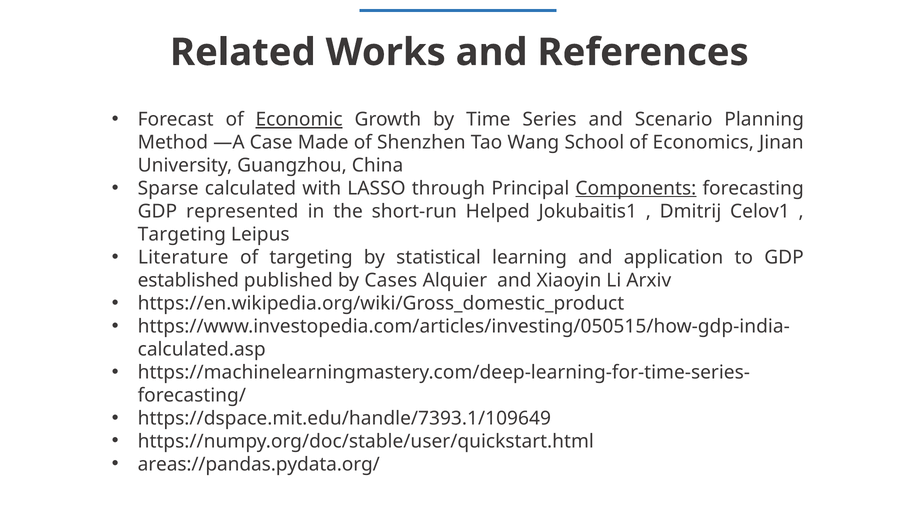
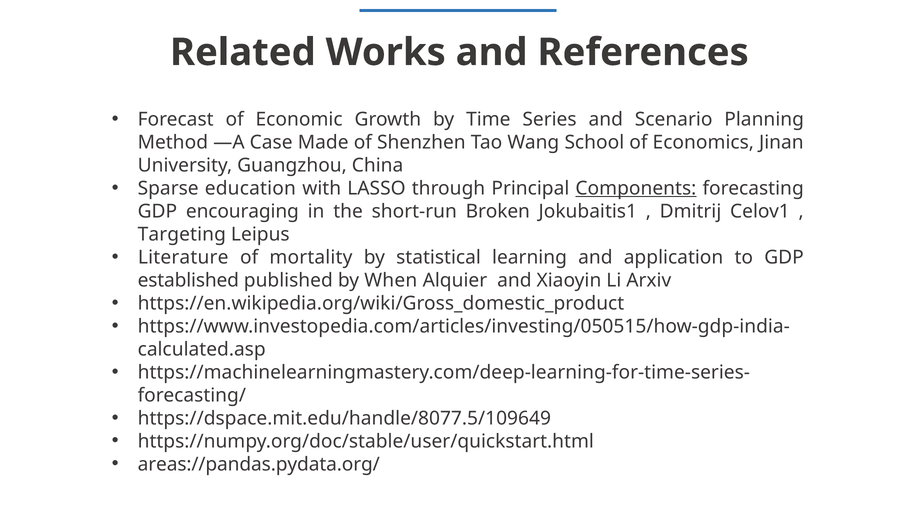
Economic underline: present -> none (299, 119)
calculated: calculated -> education (250, 188)
represented: represented -> encouraging (242, 211)
Helped: Helped -> Broken (498, 211)
of targeting: targeting -> mortality (311, 257)
Cases: Cases -> When (391, 280)
https://dspace.mit.edu/handle/7393.1/109649: https://dspace.mit.edu/handle/7393.1/109649 -> https://dspace.mit.edu/handle/8077.5/109649 (344, 418)
